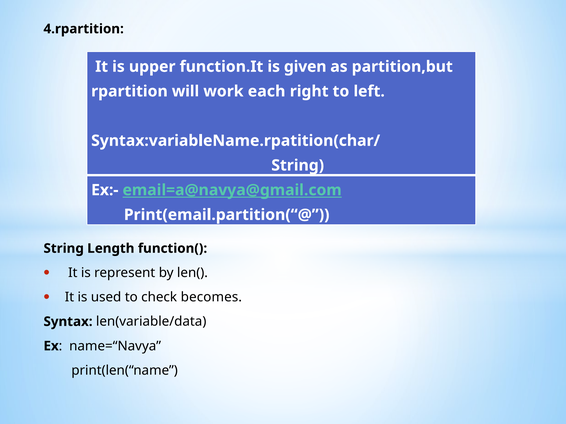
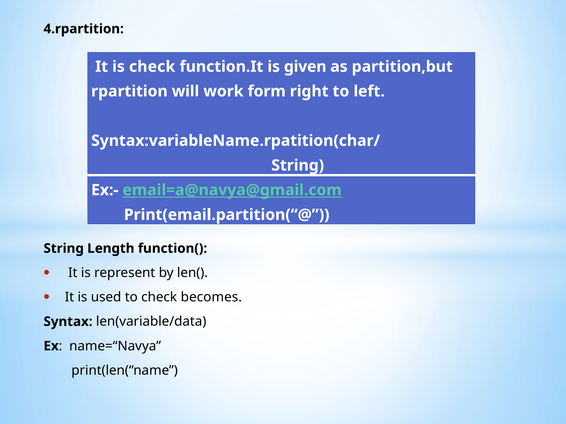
is upper: upper -> check (152, 67)
each: each -> form (267, 91)
